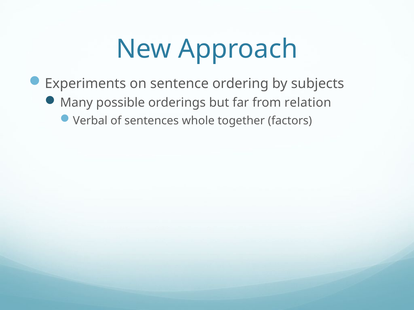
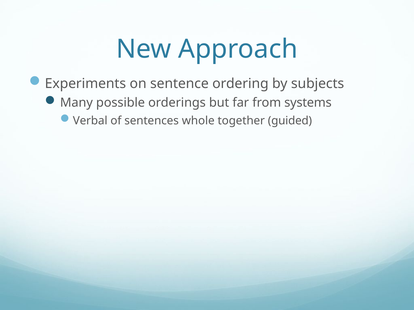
relation: relation -> systems (308, 103)
factors: factors -> guided (290, 121)
